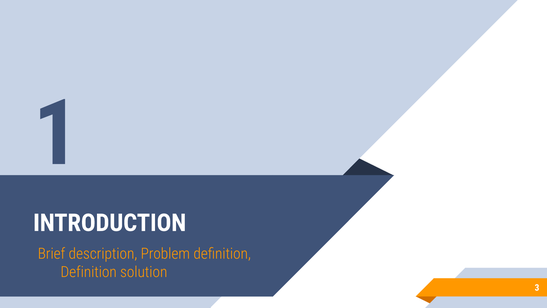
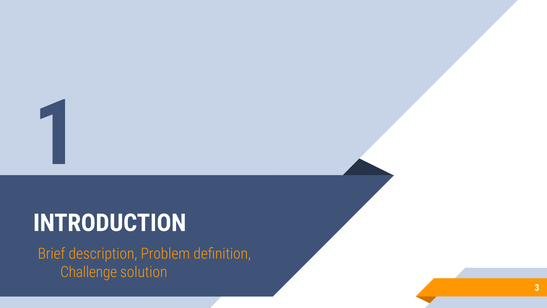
Definition: Definition -> Challenge (89, 272)
